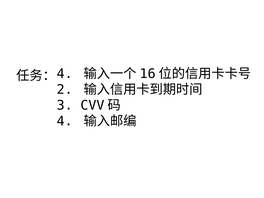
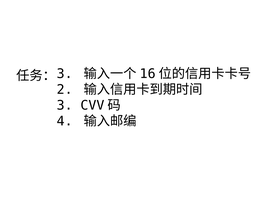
4: 4 -> 3 (65, 74)
